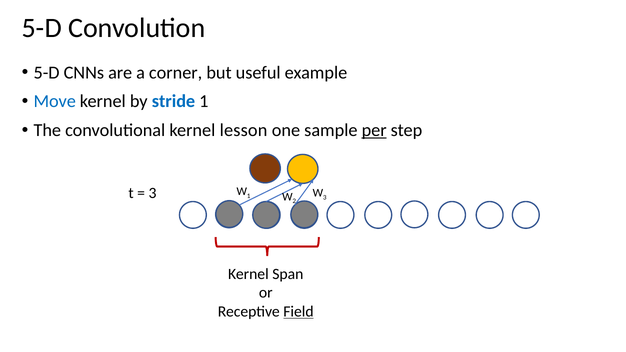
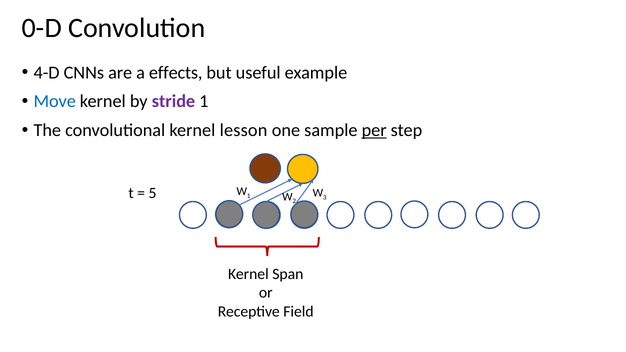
5-D: 5-D -> 0-D (42, 28)
5-D: 5-D -> 4-D (47, 73)
corner: corner -> effects (176, 73)
stride colour: blue -> purple (174, 101)
3: 3 -> 5 (152, 193)
Field underline: present -> none (298, 312)
